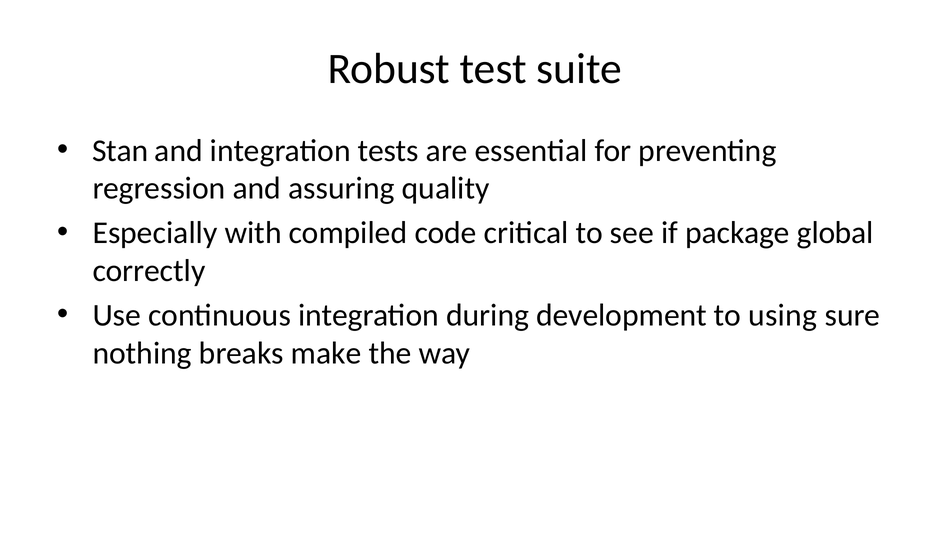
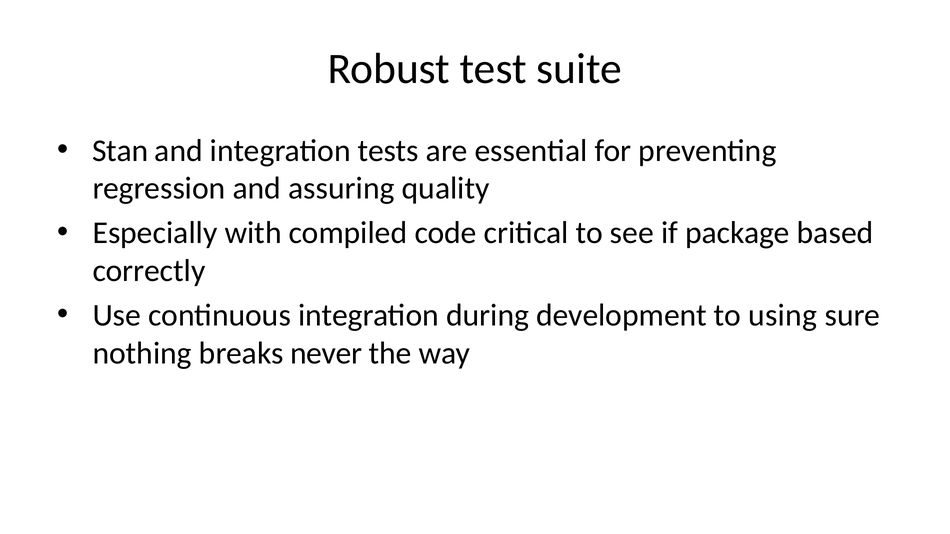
global: global -> based (835, 233)
make: make -> never (326, 353)
